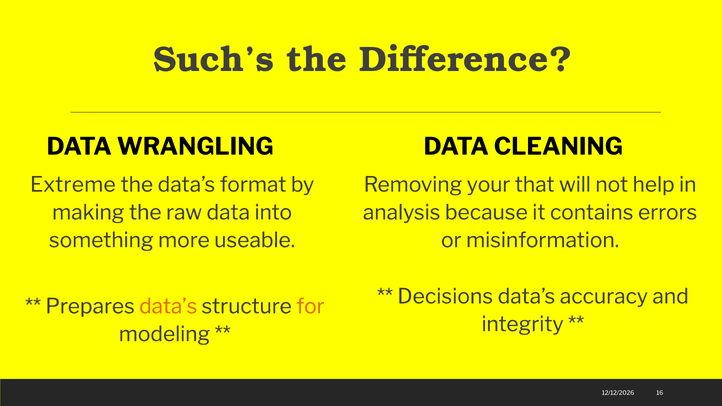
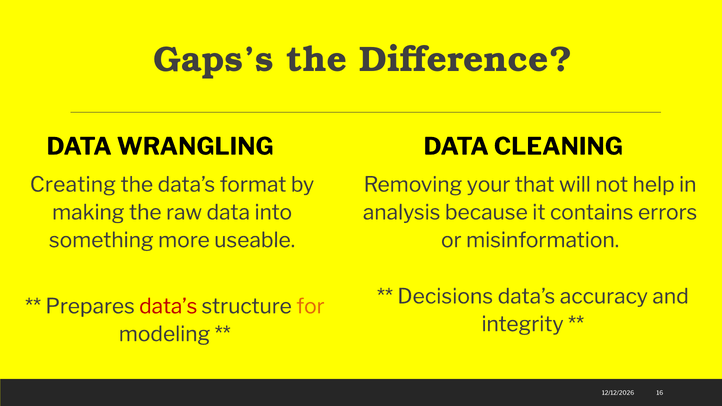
Such’s: Such’s -> Gaps’s (213, 60)
Extreme: Extreme -> Creating (73, 185)
data’s colour: orange -> red (168, 306)
